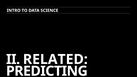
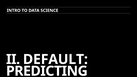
II RELATED: RELATED -> DEFAULT (55, 59)
